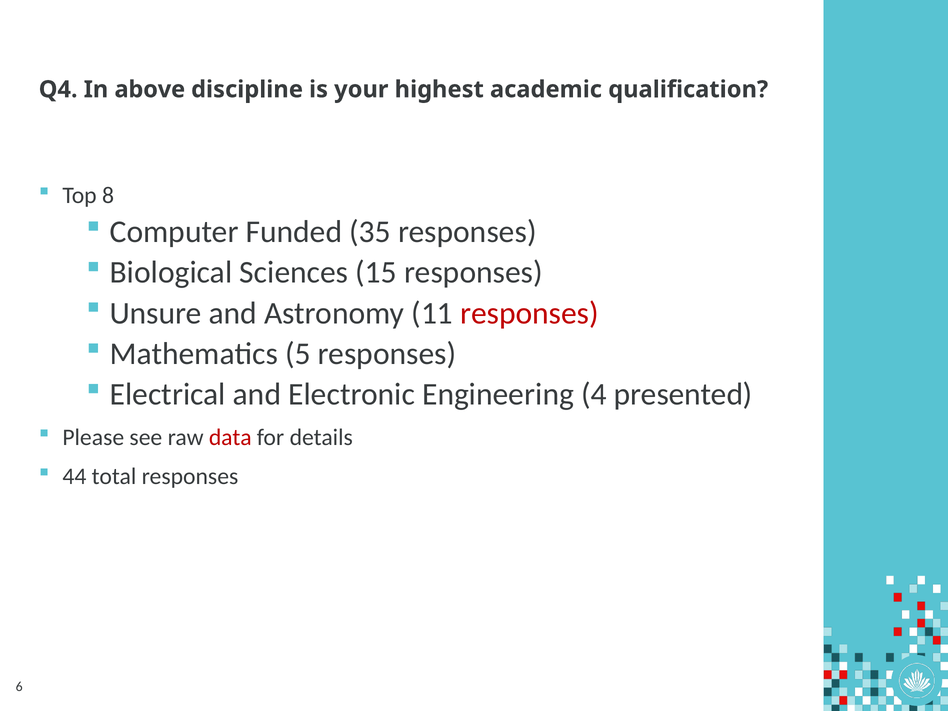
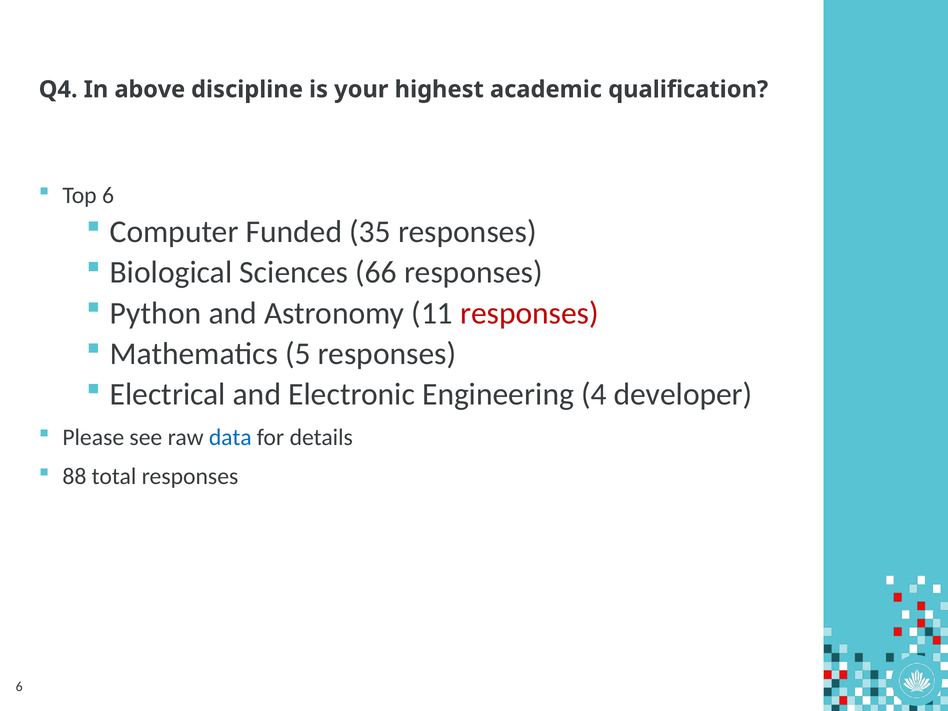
Top 8: 8 -> 6 (108, 195)
15: 15 -> 66 (376, 272)
Unsure: Unsure -> Python (156, 313)
presented: presented -> developer (683, 394)
data colour: red -> blue (230, 438)
44: 44 -> 88 (74, 476)
